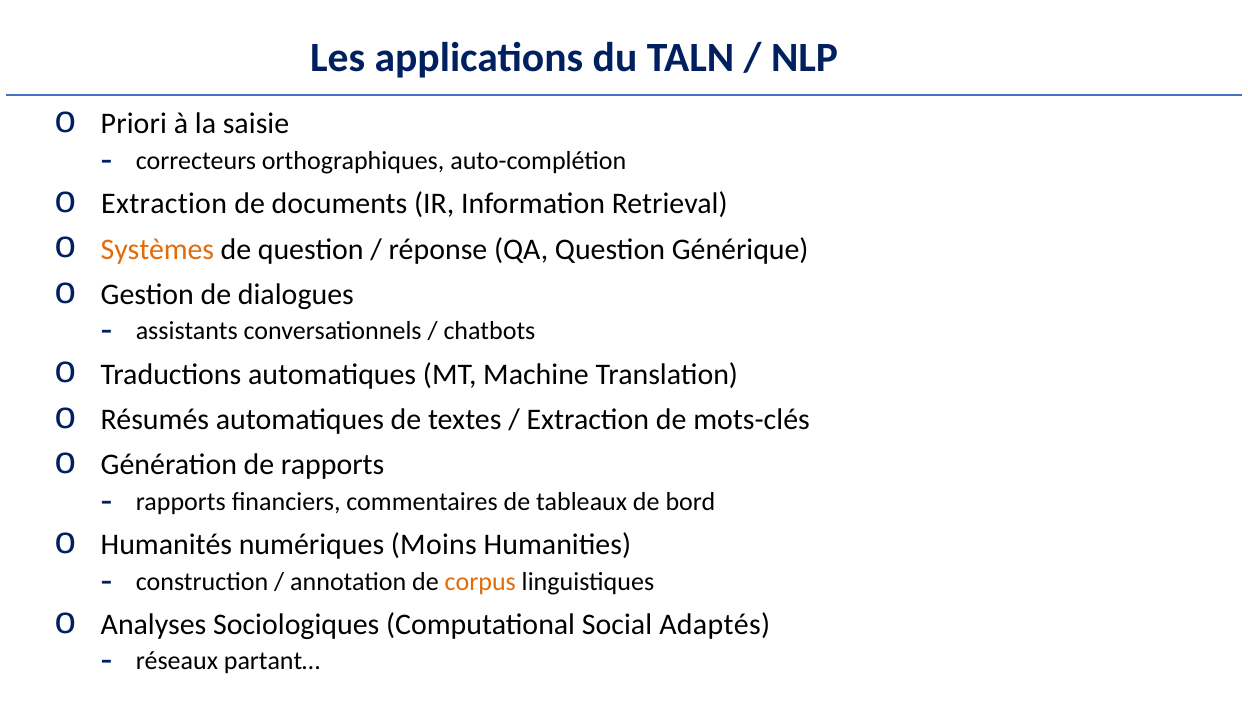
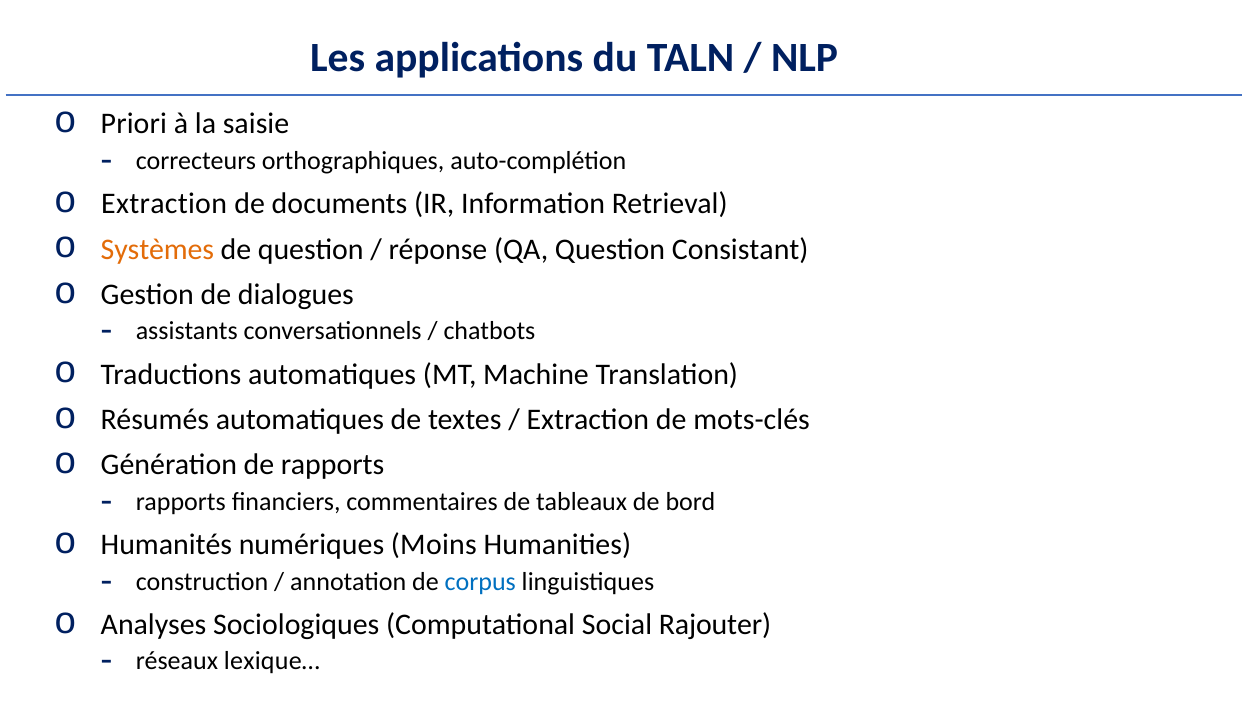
Générique: Générique -> Consistant (740, 249)
corpus colour: orange -> blue (480, 581)
Adaptés: Adaptés -> Rajouter (715, 625)
partant…: partant… -> lexique… (272, 661)
